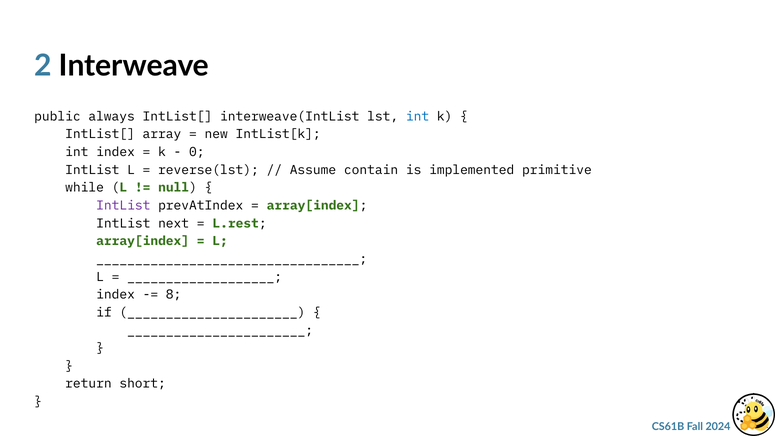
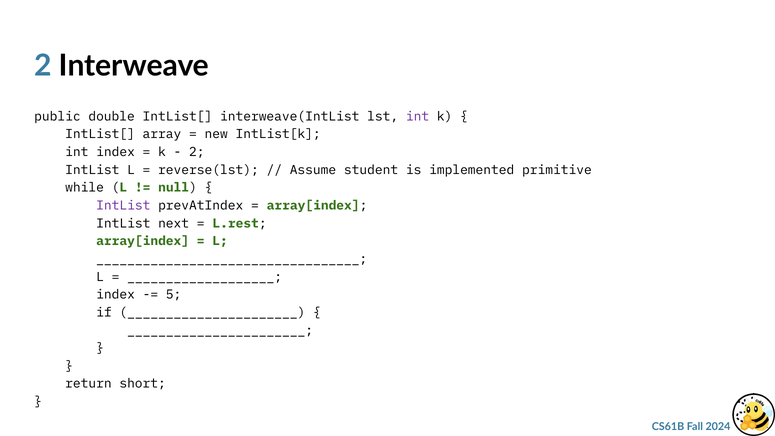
always: always -> double (112, 116)
int colour: blue -> purple (418, 116)
0: 0 -> 2 (197, 152)
contain: contain -> student (371, 170)
8: 8 -> 5 (174, 295)
